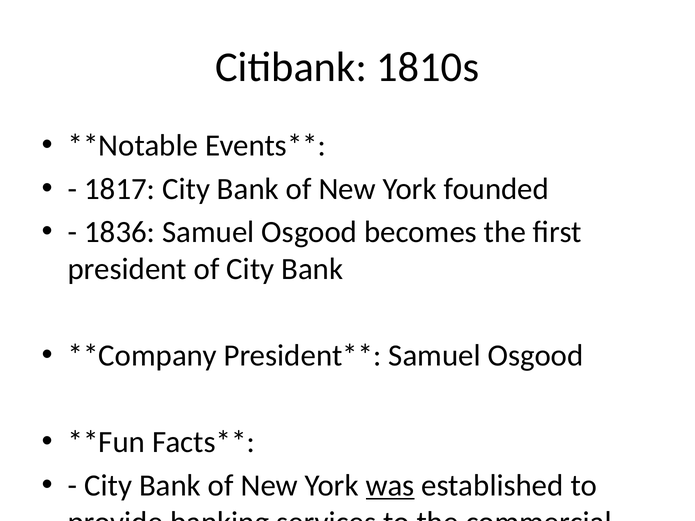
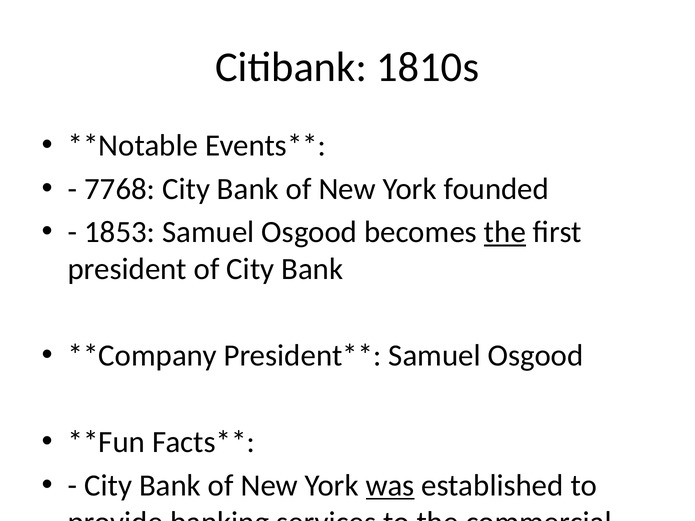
1817: 1817 -> 7768 (120, 189)
1836: 1836 -> 1853 (120, 232)
the underline: none -> present (505, 232)
